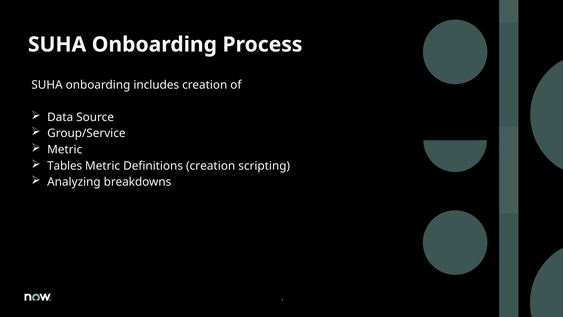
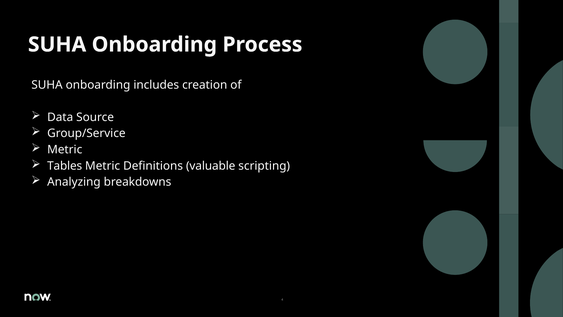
Definitions creation: creation -> valuable (211, 166)
